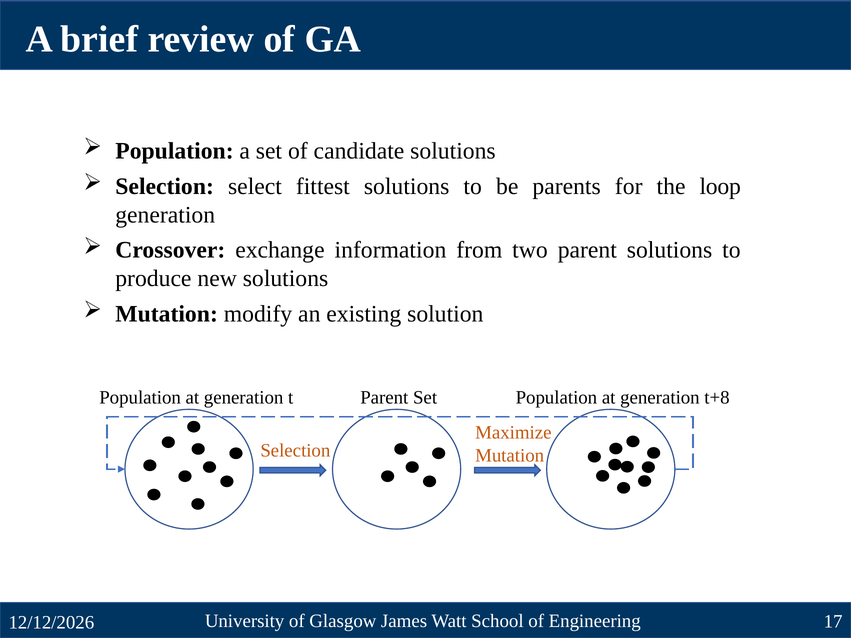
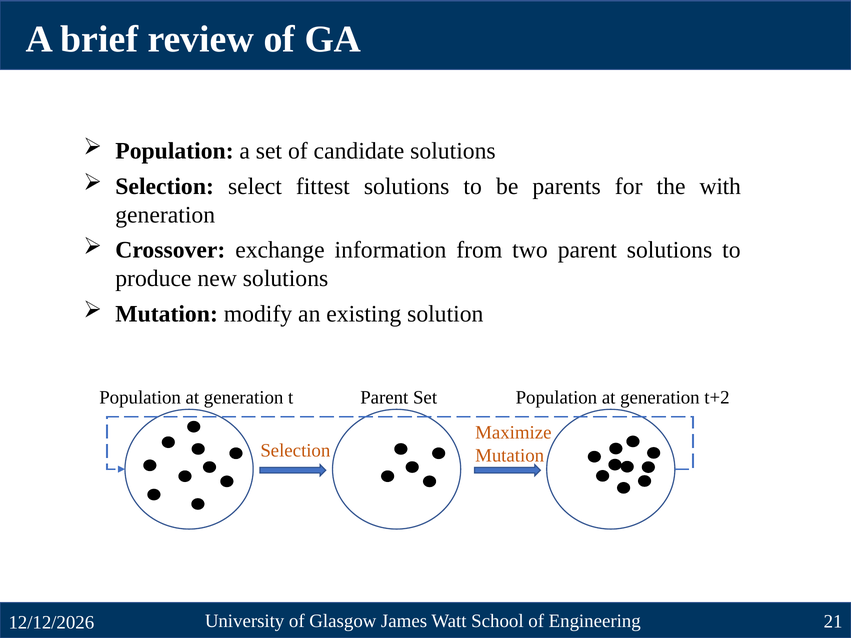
loop: loop -> with (720, 186)
t+8: t+8 -> t+2 (717, 398)
17: 17 -> 21 (833, 622)
